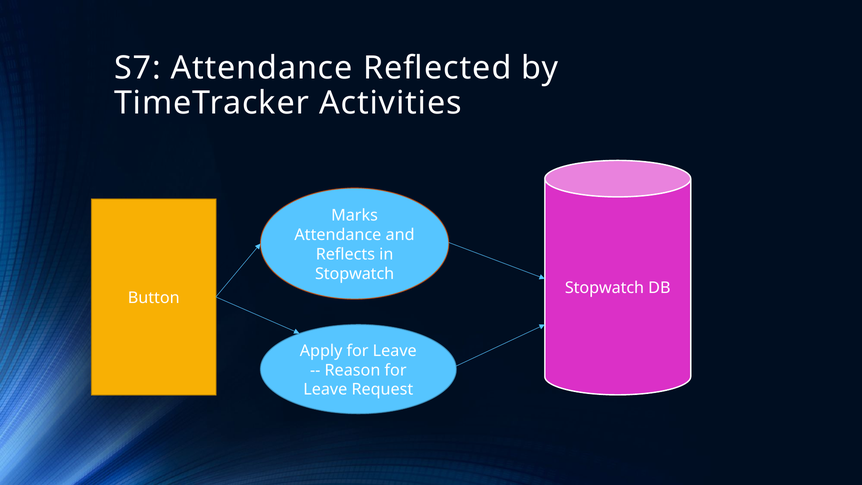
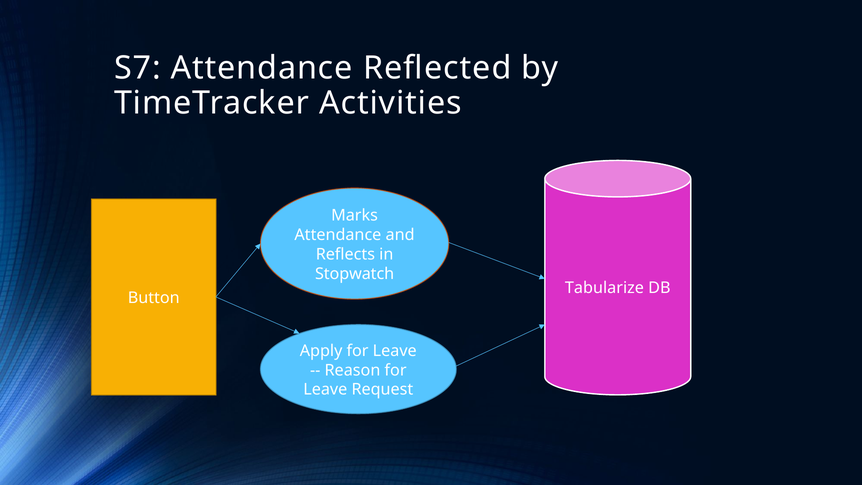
Stopwatch: Stopwatch -> Tabularize (604, 288)
